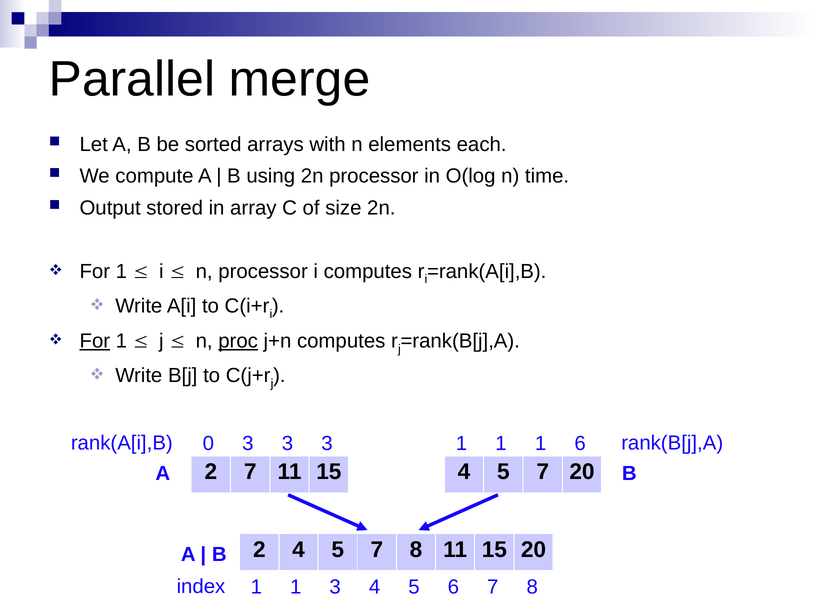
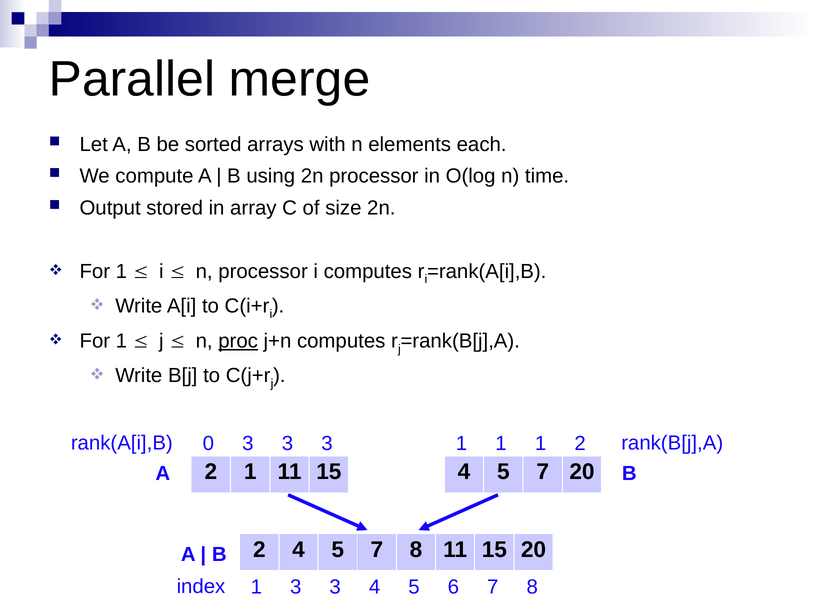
For underline: present -> none (95, 341)
1 6: 6 -> 2 (580, 444)
2 7: 7 -> 1 (250, 472)
index 1 1: 1 -> 3 (296, 587)
